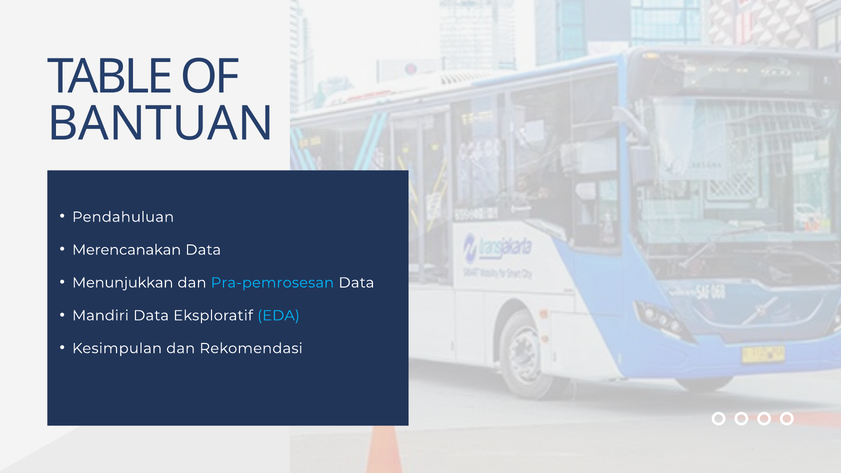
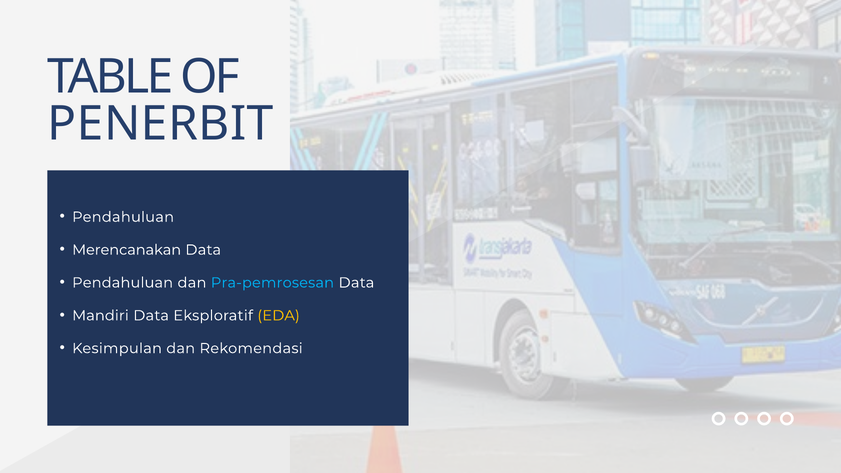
BANTUAN: BANTUAN -> PENERBIT (160, 124)
Menunjukkan: Menunjukkan -> Pendahuluan (123, 283)
EDA colour: light blue -> yellow (279, 316)
